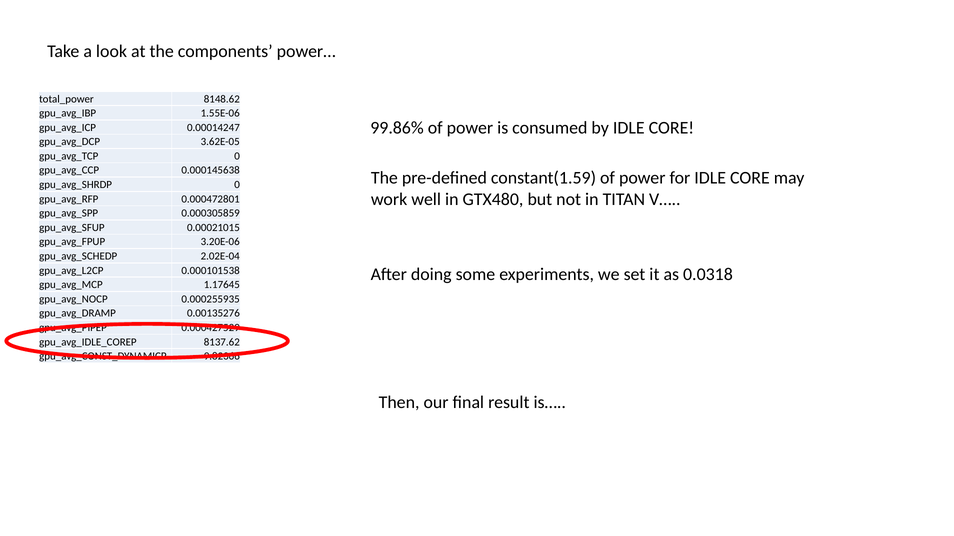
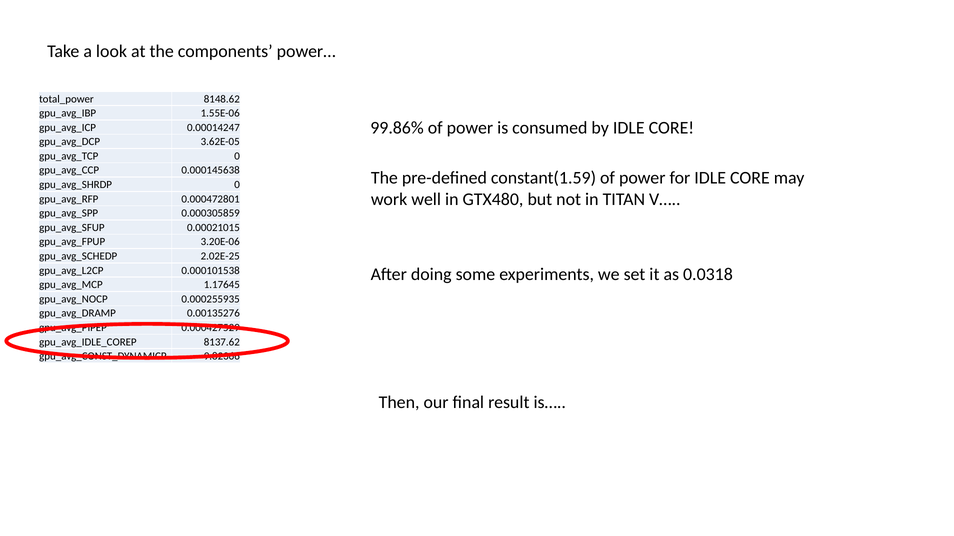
2.02E-04: 2.02E-04 -> 2.02E-25 (220, 256)
